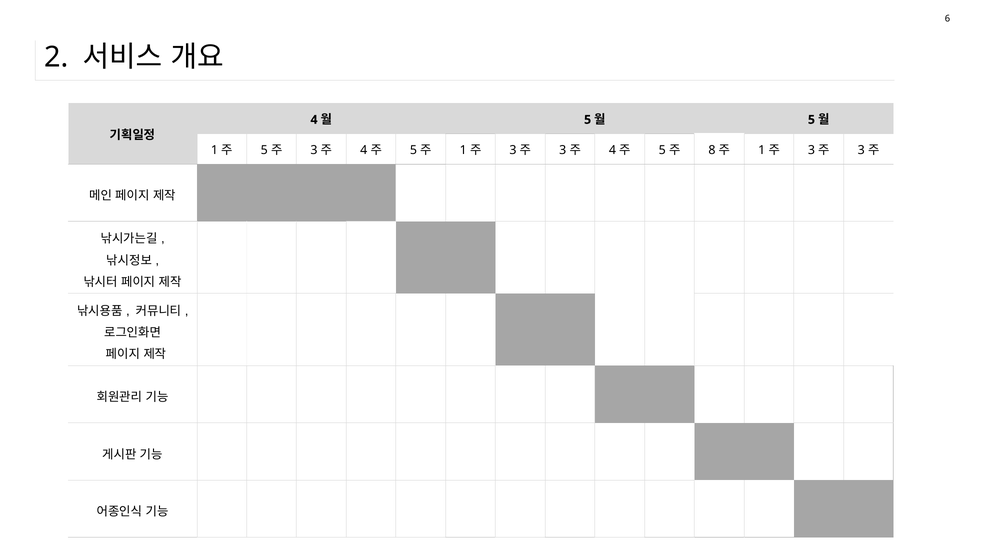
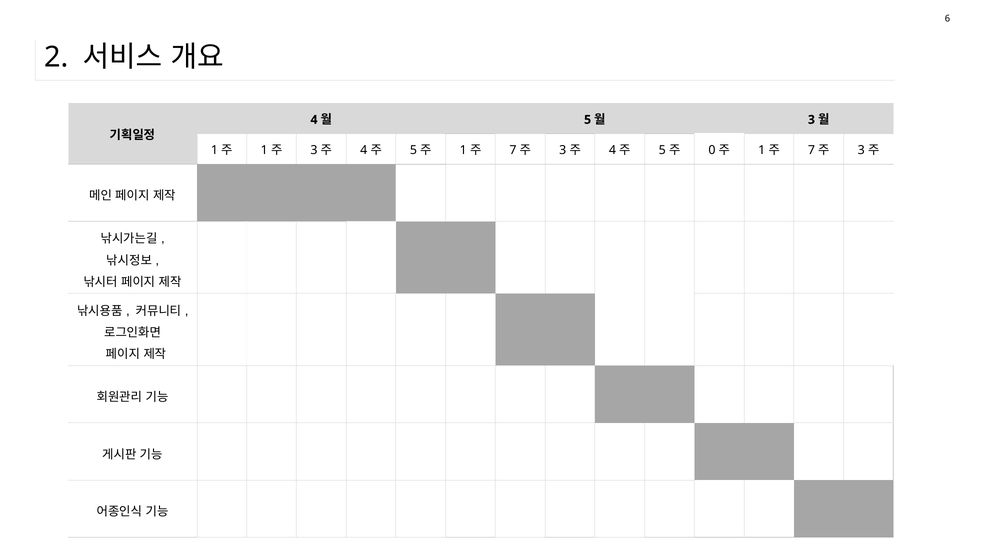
5: 5 -> 3 (811, 120)
5: 5 -> 1 (264, 150)
3: 3 -> 7 (513, 150)
8: 8 -> 0 (712, 150)
3: 3 -> 7 (811, 150)
